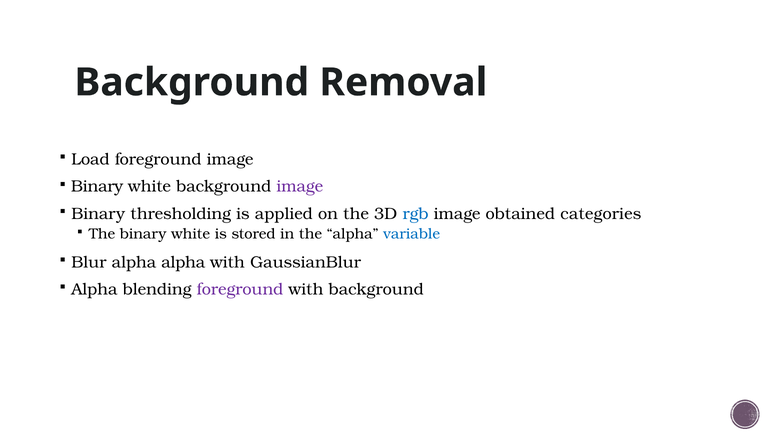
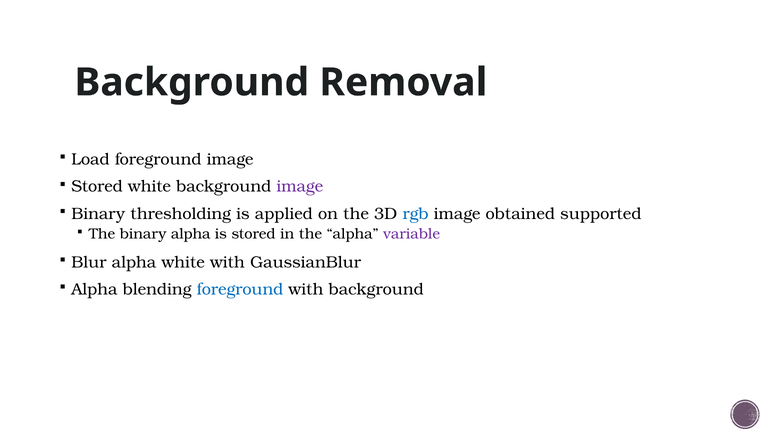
Binary: Binary -> Stored (97, 186)
categories: categories -> supported (601, 214)
The binary white: white -> alpha (191, 234)
variable colour: blue -> purple (412, 234)
alpha alpha: alpha -> white (183, 262)
foreground colour: purple -> blue (240, 289)
